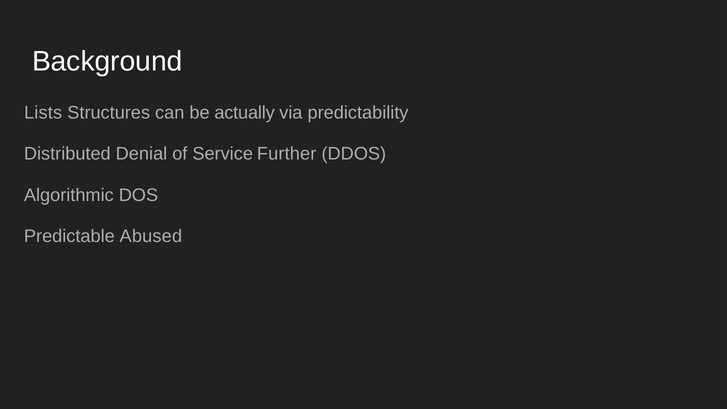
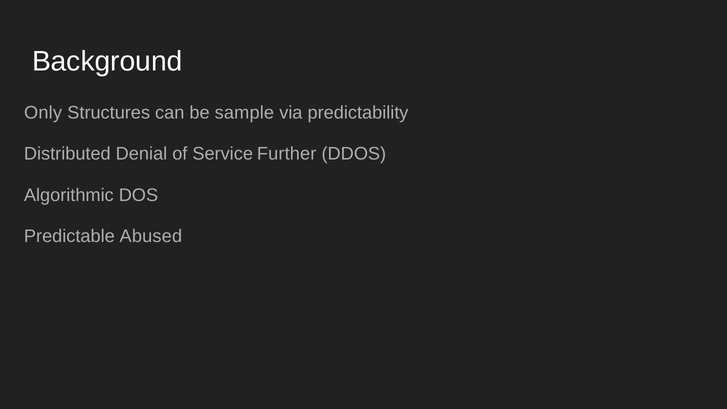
Lists: Lists -> Only (43, 113)
actually: actually -> sample (244, 113)
